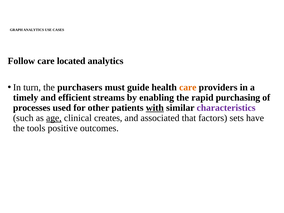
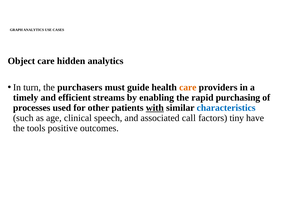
Follow: Follow -> Object (21, 61)
located: located -> hidden (71, 61)
characteristics colour: purple -> blue (226, 108)
age underline: present -> none (54, 118)
creates: creates -> speech (108, 118)
that: that -> call (189, 118)
sets: sets -> tiny (237, 118)
